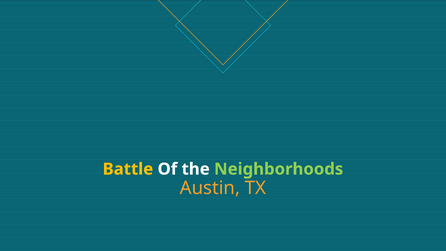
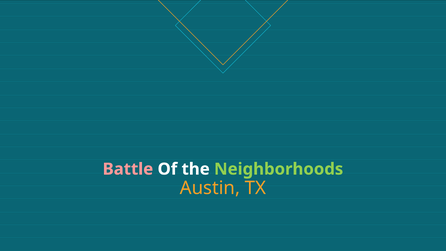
Battle colour: yellow -> pink (128, 169)
